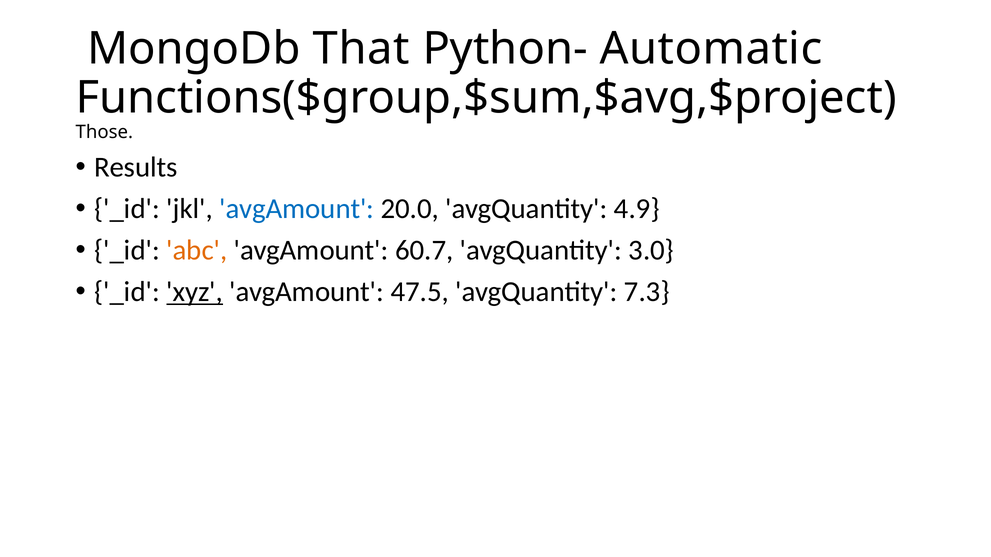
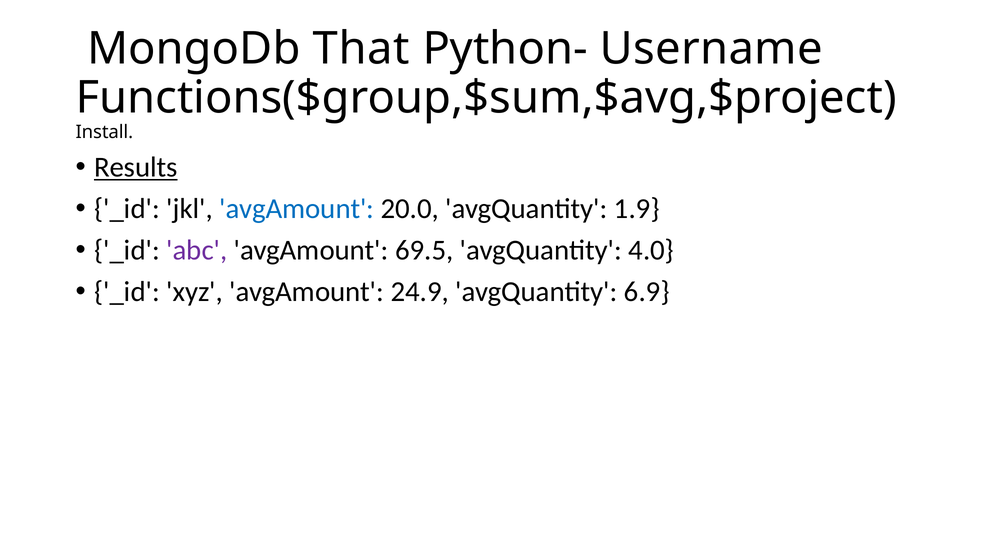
Automatic: Automatic -> Username (711, 49)
Those: Those -> Install (104, 132)
Results underline: none -> present (136, 167)
4.9: 4.9 -> 1.9 (637, 209)
abc colour: orange -> purple (197, 250)
60.7: 60.7 -> 69.5 (424, 250)
3.0: 3.0 -> 4.0 (651, 250)
xyz underline: present -> none (195, 292)
47.5: 47.5 -> 24.9 (420, 292)
7.3: 7.3 -> 6.9 (647, 292)
